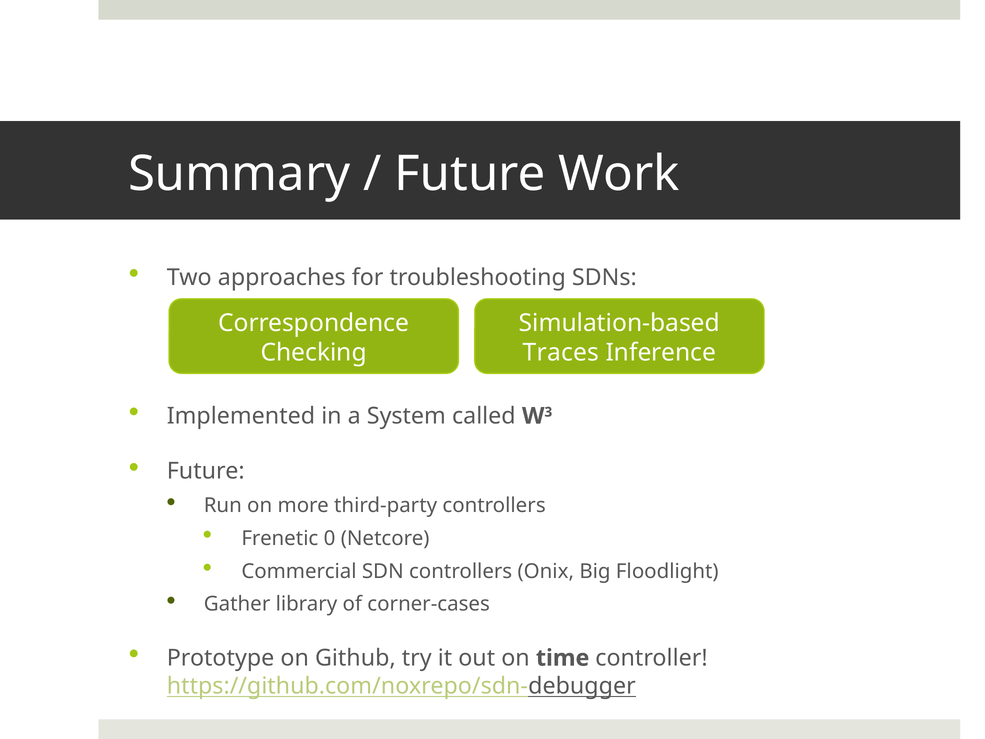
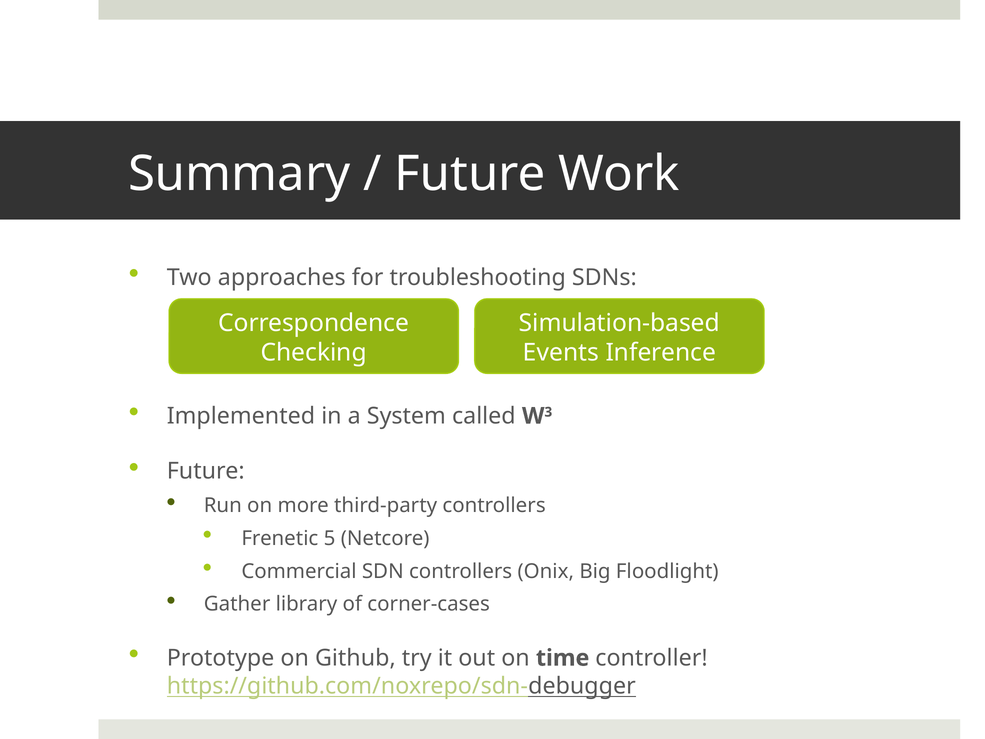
Traces: Traces -> Events (561, 352)
0: 0 -> 5 (330, 538)
